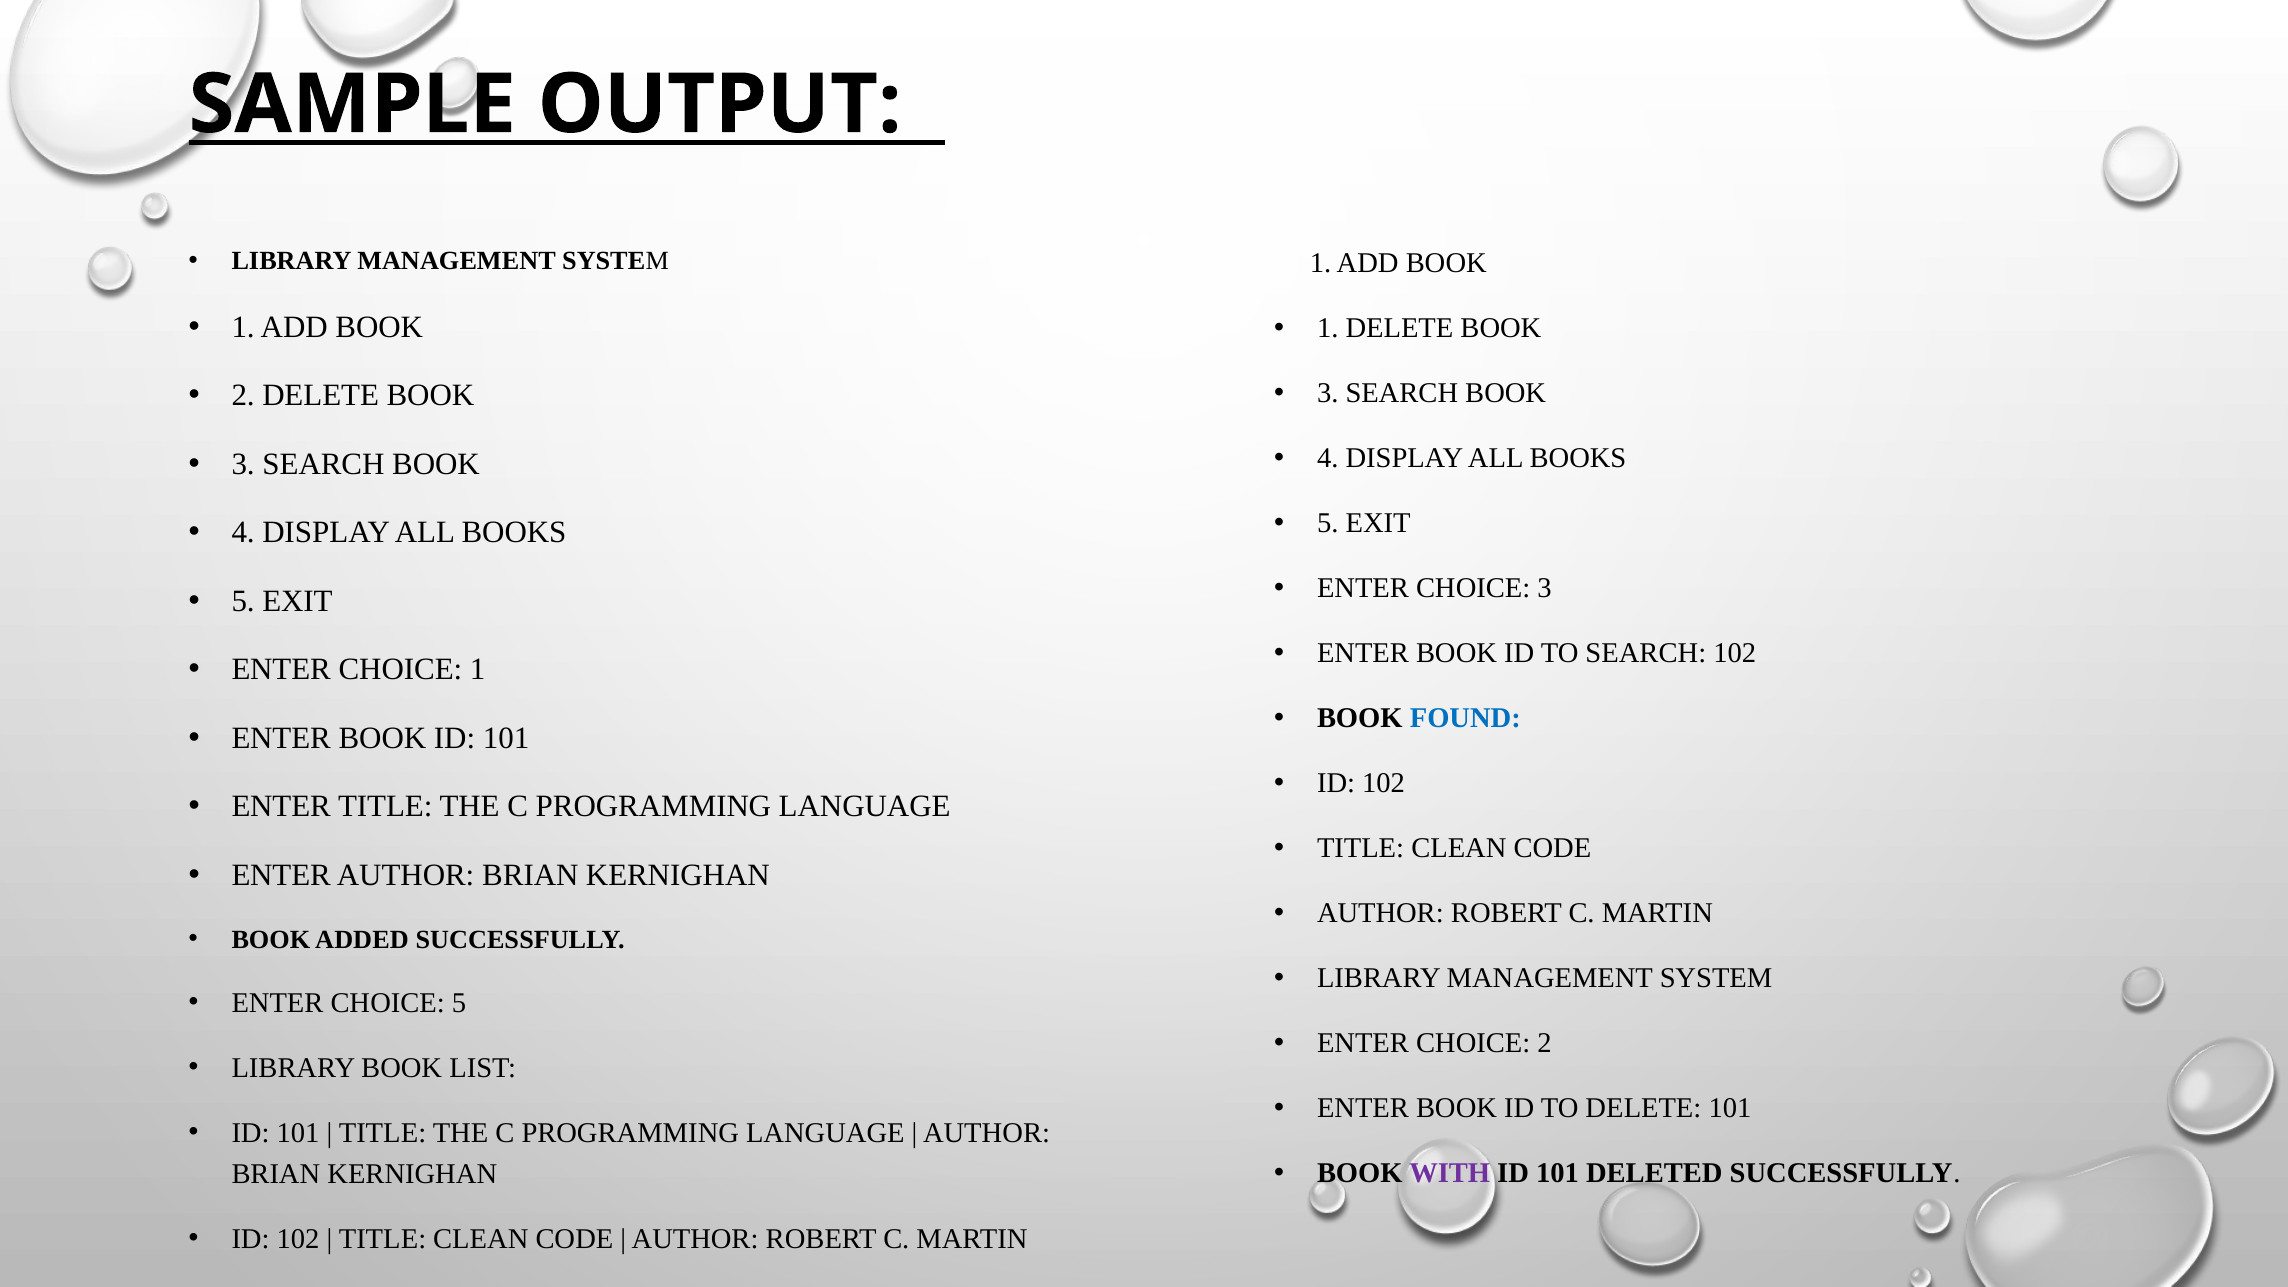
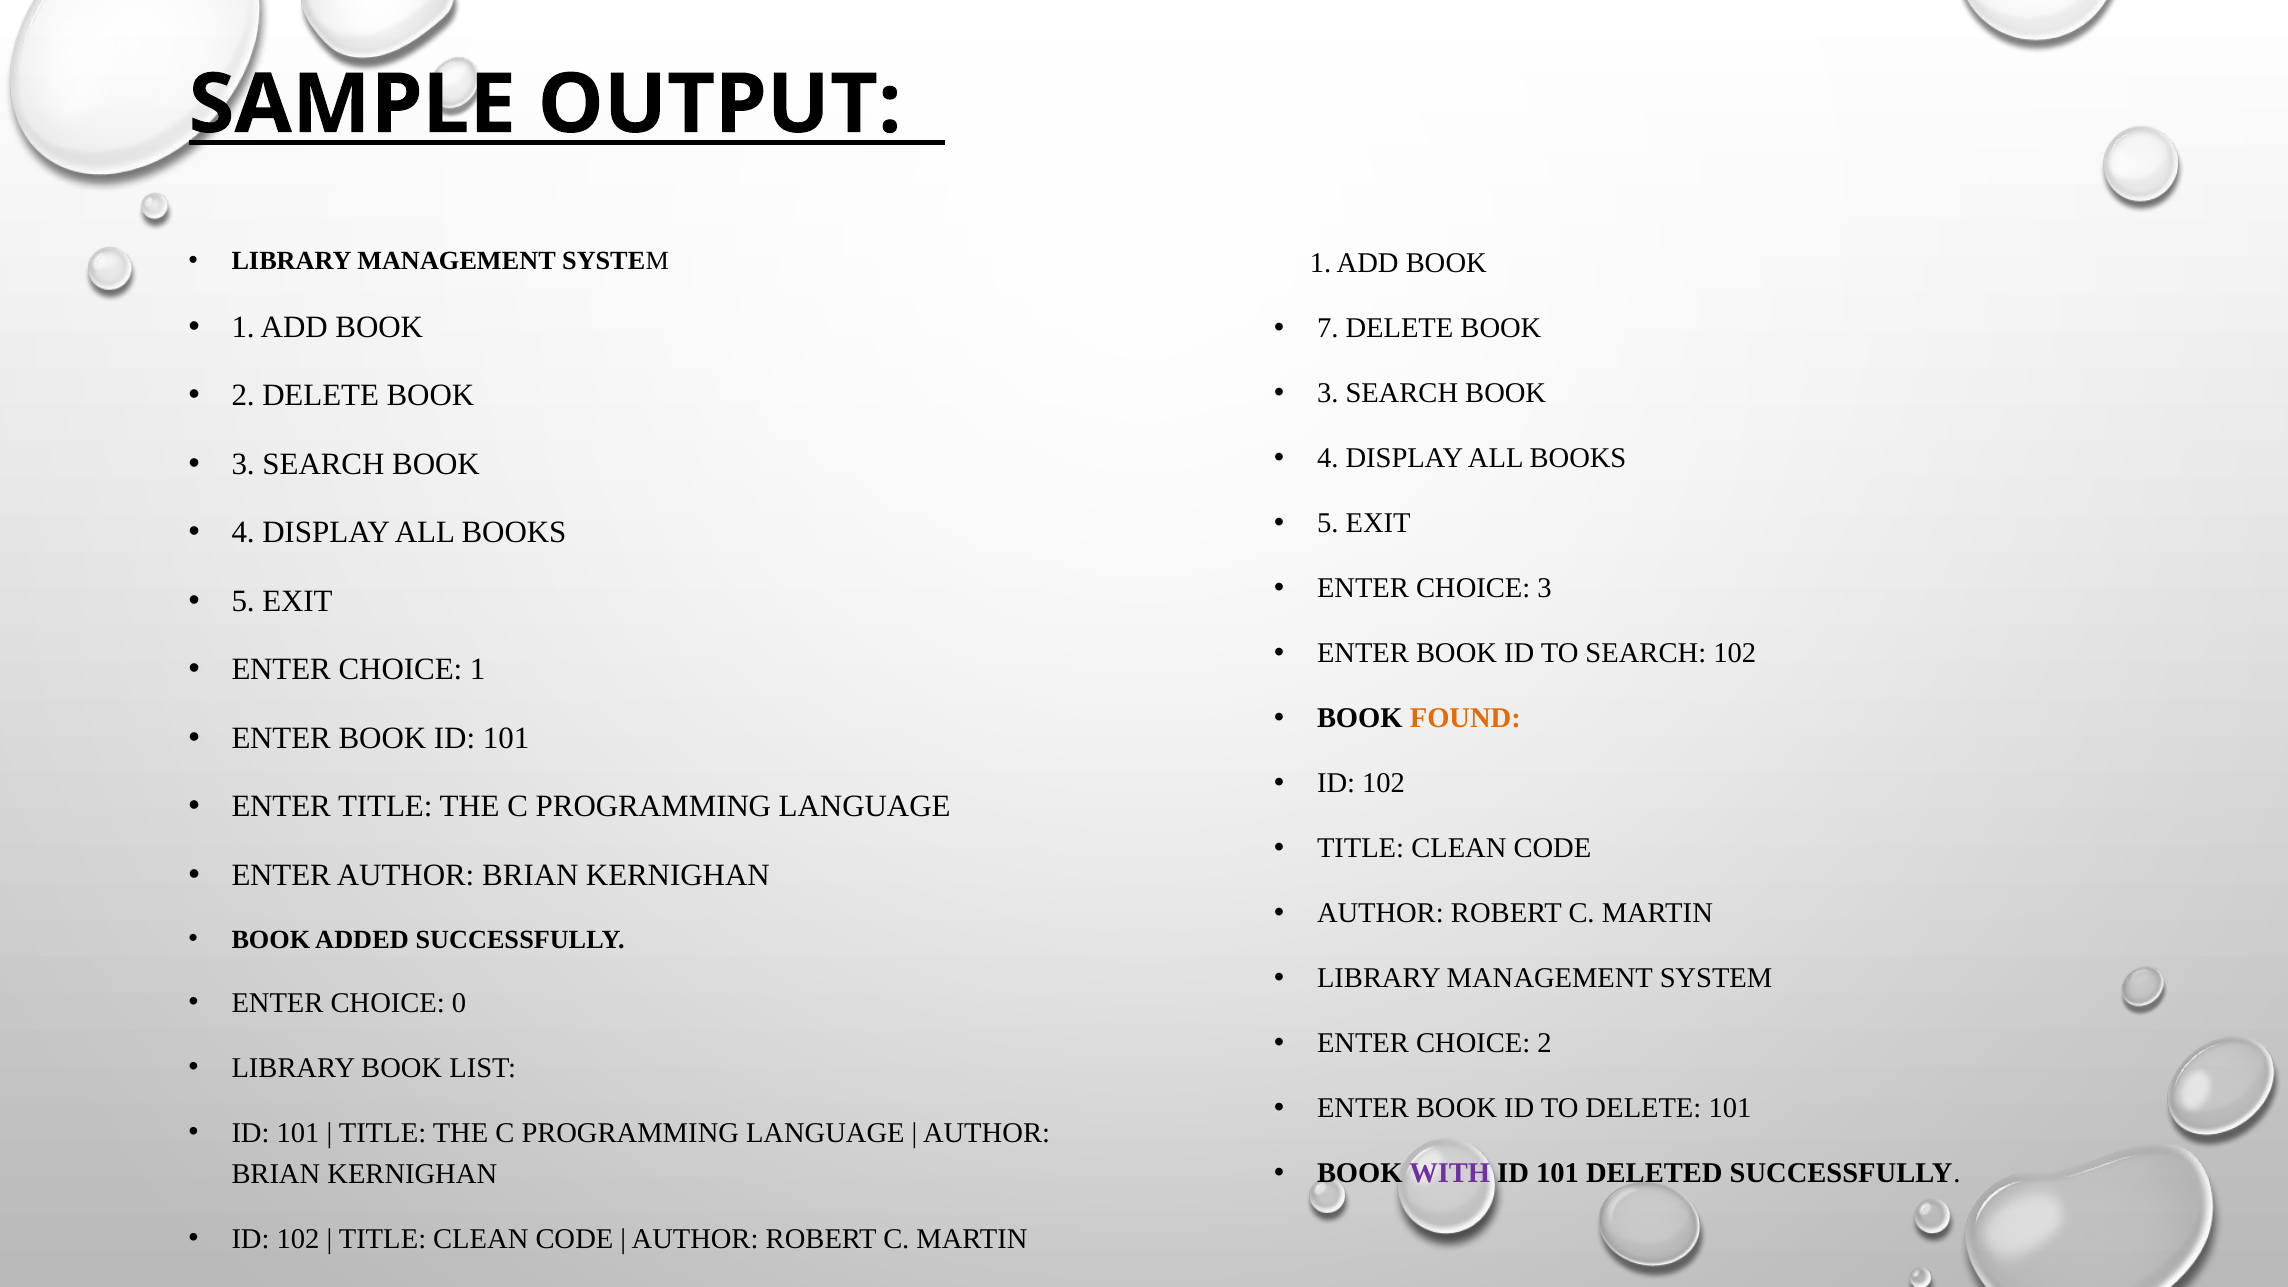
1: 1 -> 7 (1328, 328)
FOUND colour: blue -> orange (1465, 718)
CHOICE 5: 5 -> 0 (459, 1003)
